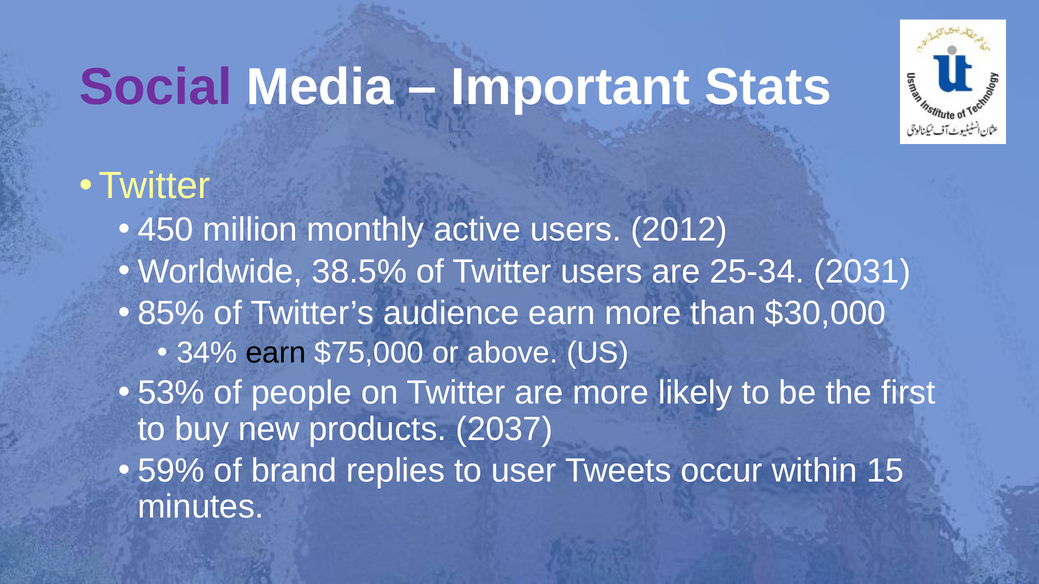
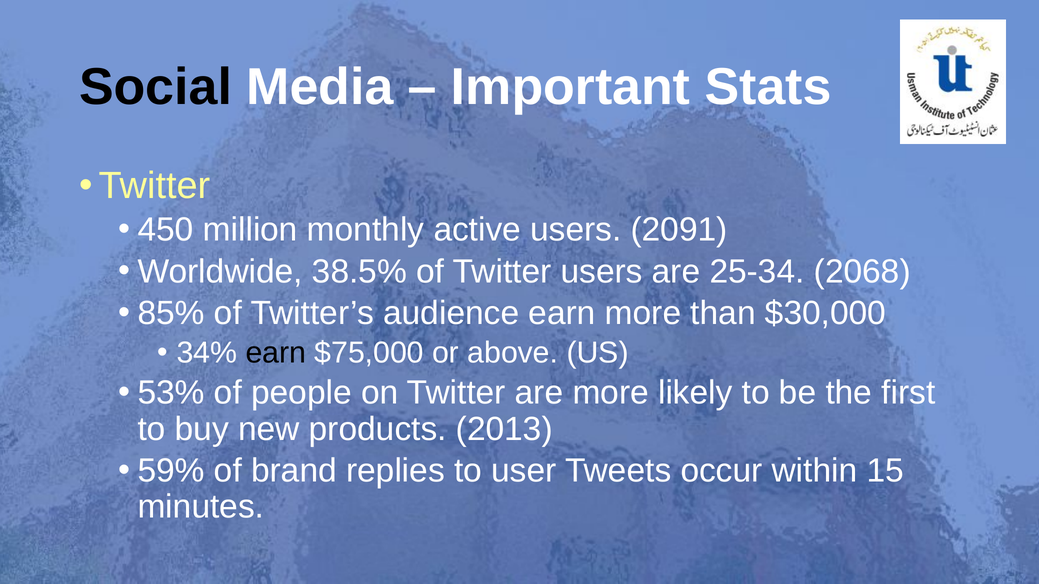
Social colour: purple -> black (156, 87)
2012: 2012 -> 2091 (679, 230)
2031: 2031 -> 2068 (862, 272)
2037: 2037 -> 2013 (504, 429)
